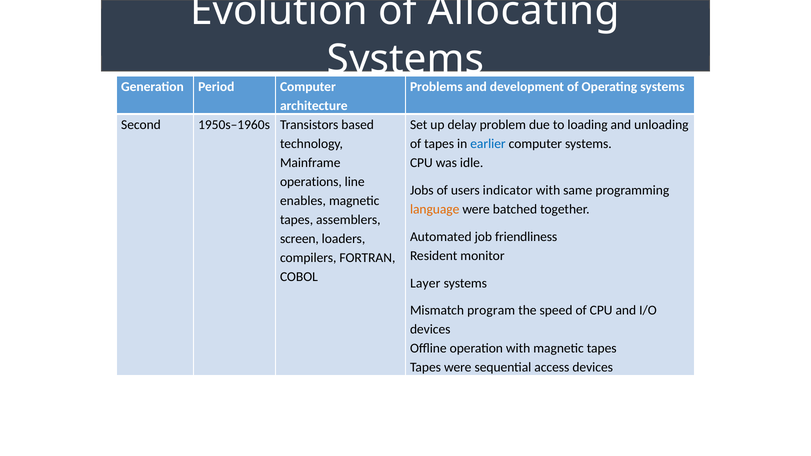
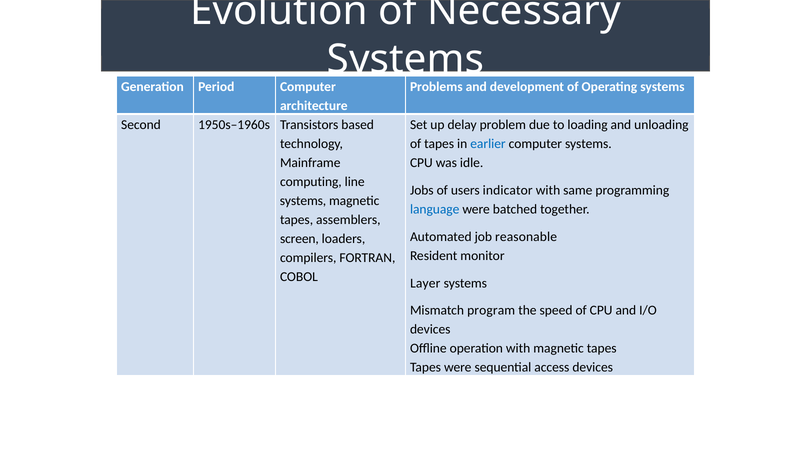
Allocating: Allocating -> Necessary (524, 11)
operations: operations -> computing (311, 182)
enables: enables -> systems (303, 201)
language colour: orange -> blue (435, 209)
friendliness: friendliness -> reasonable (526, 237)
